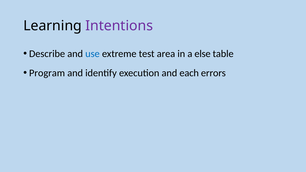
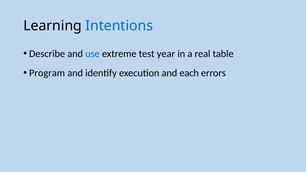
Intentions colour: purple -> blue (119, 26)
area: area -> year (166, 54)
else: else -> real (203, 54)
